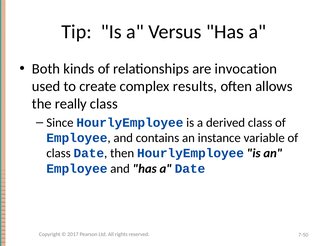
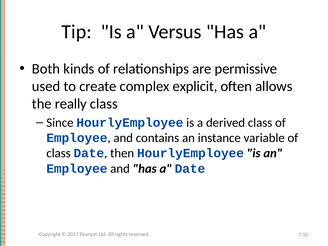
invocation: invocation -> permissive (246, 69)
results: results -> explicit (195, 86)
